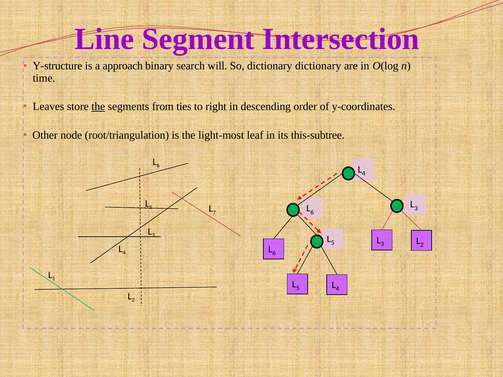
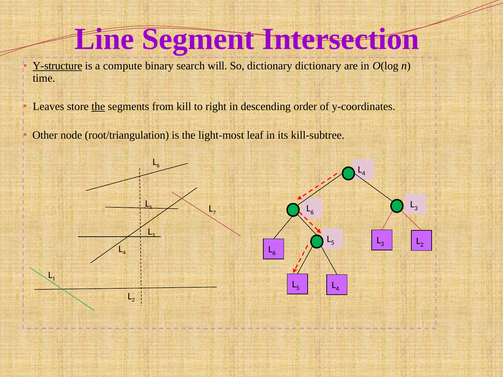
Y-structure underline: none -> present (57, 66)
approach: approach -> compute (123, 66)
ties: ties -> kill (184, 107)
this-subtree: this-subtree -> kill-subtree (318, 135)
